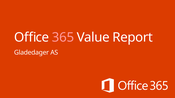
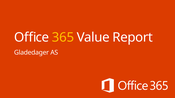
365 colour: pink -> yellow (63, 37)
